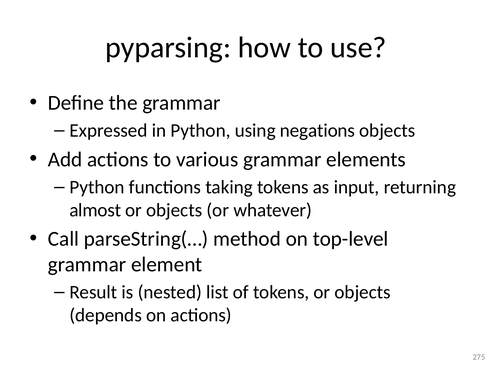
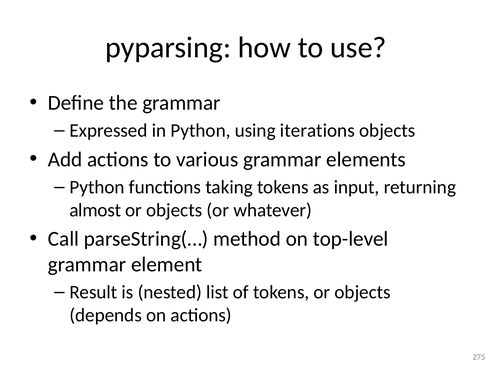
negations: negations -> iterations (317, 131)
